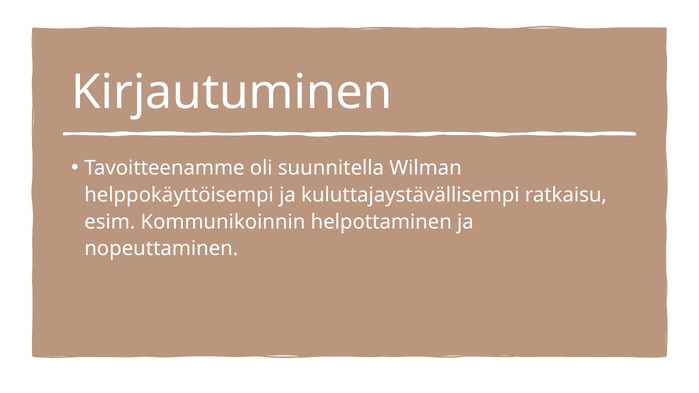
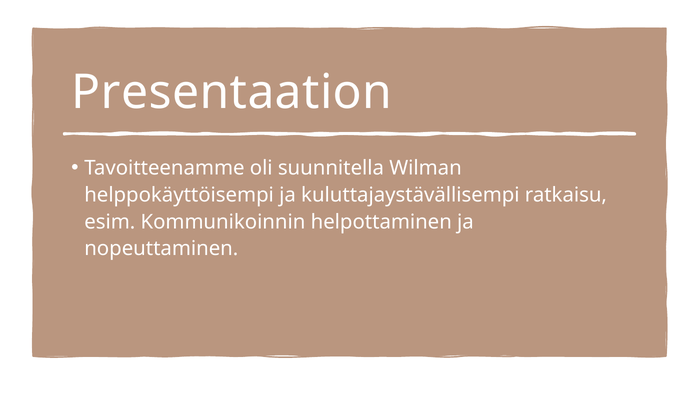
Kirjautuminen: Kirjautuminen -> Presentaation (232, 92)
